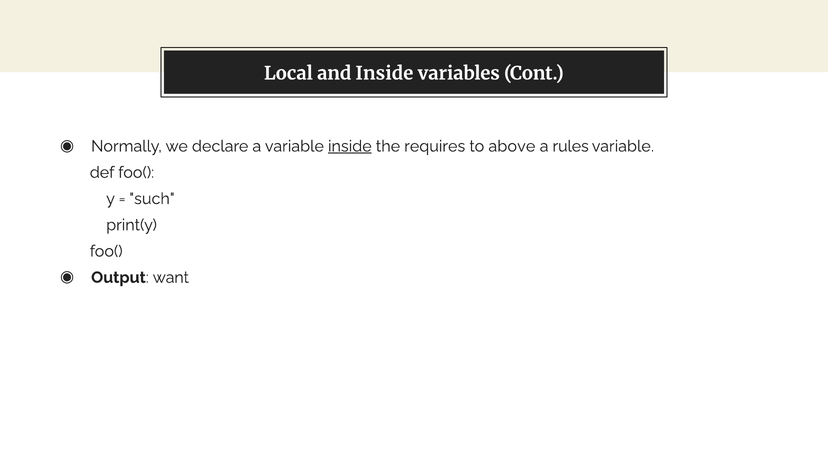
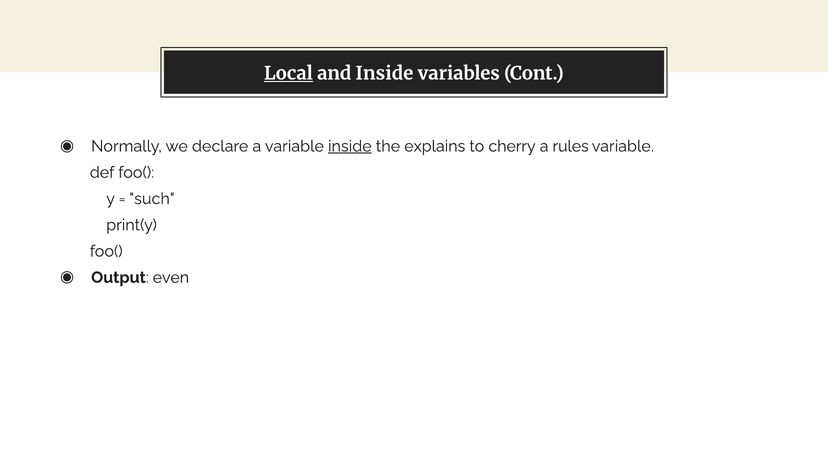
Local underline: none -> present (288, 73)
requires: requires -> explains (435, 146)
above: above -> cherry (512, 146)
want: want -> even (171, 277)
